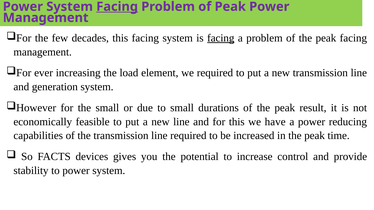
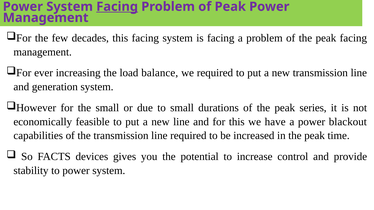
facing underline: present -> none (221, 38)
element: element -> balance (160, 73)
result: result -> series (313, 108)
reducing: reducing -> blackout (348, 122)
